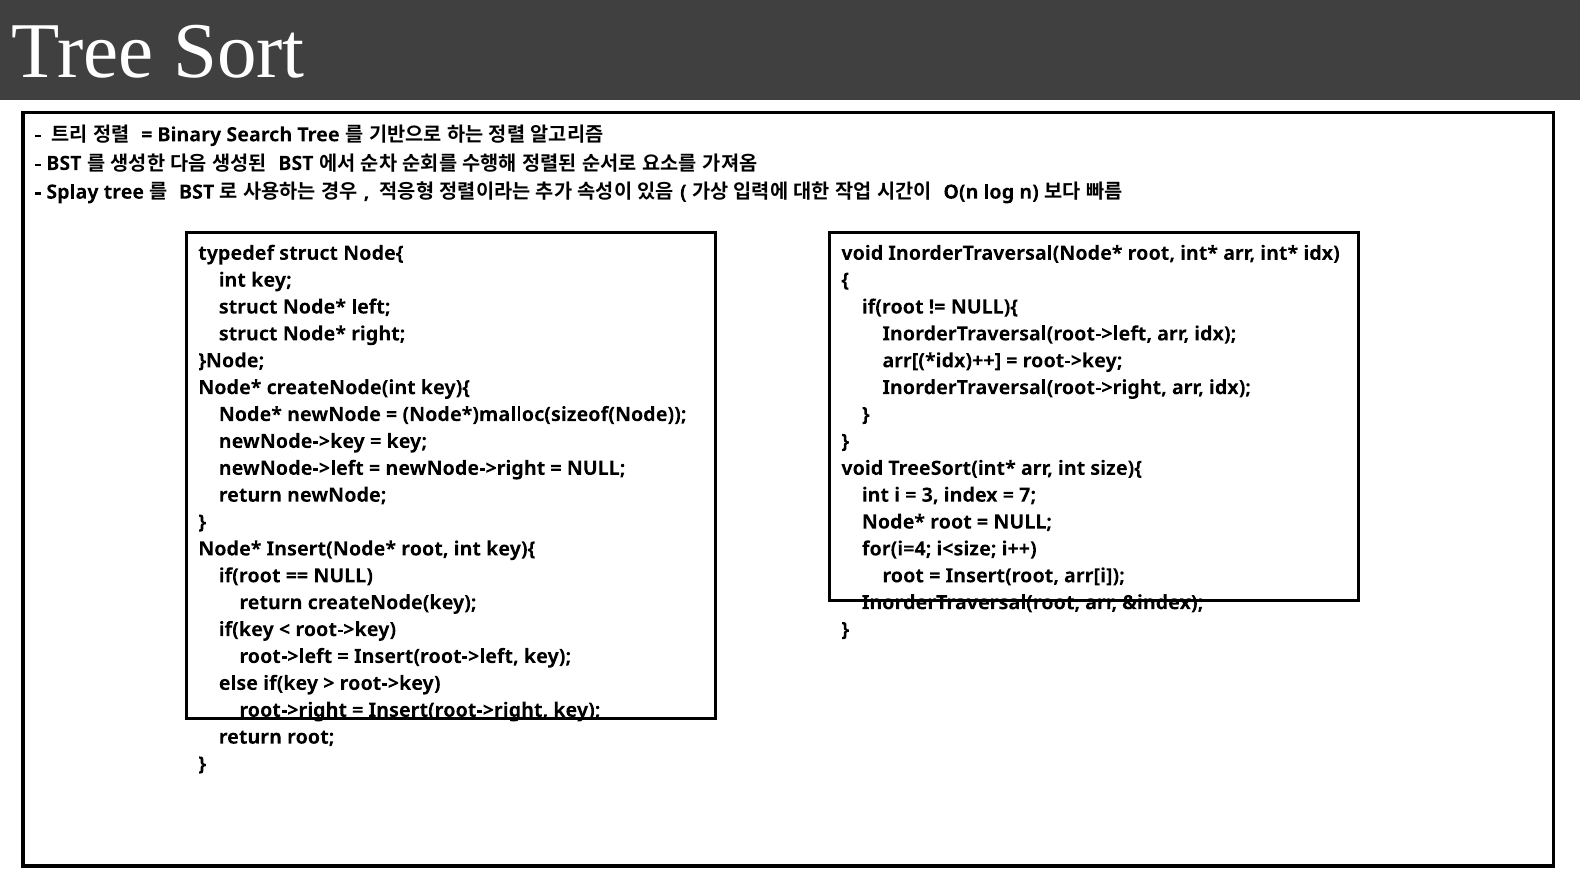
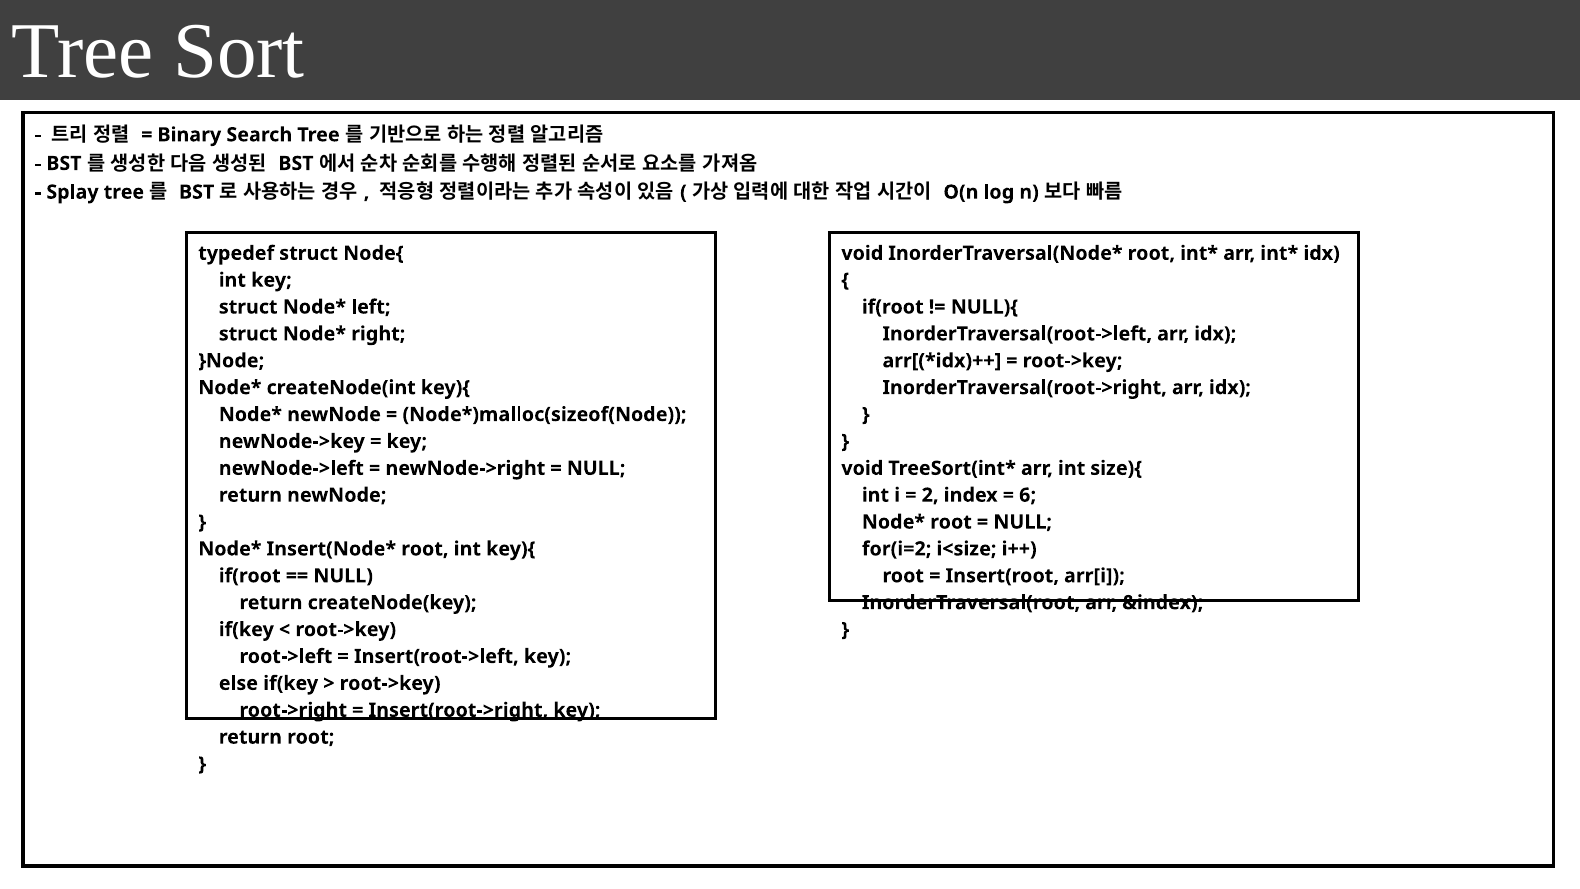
3: 3 -> 2 (930, 495)
7: 7 -> 6 (1028, 495)
for(i=4: for(i=4 -> for(i=2 (897, 549)
